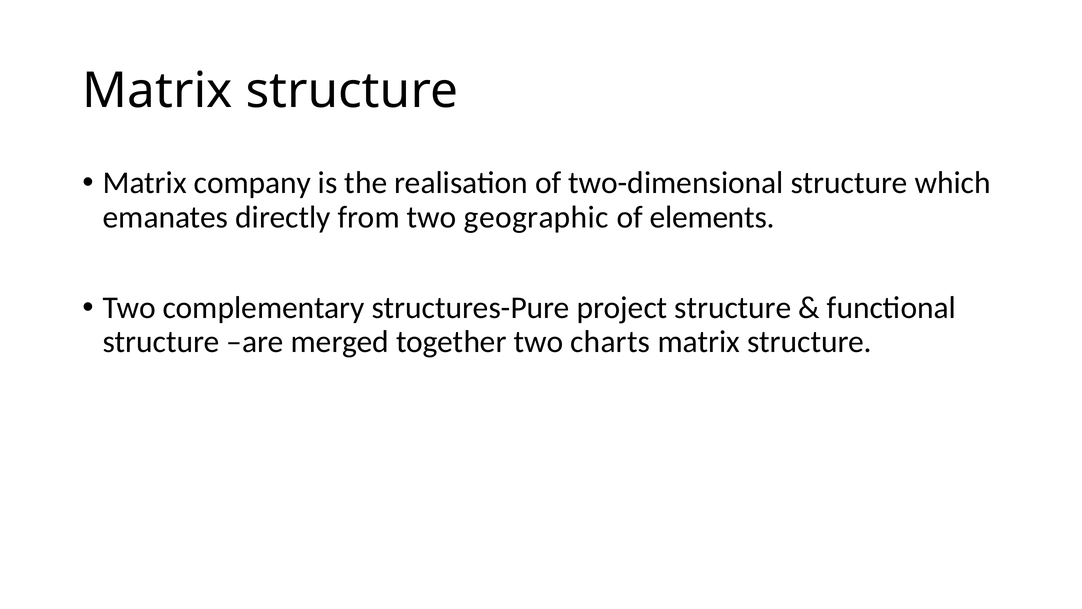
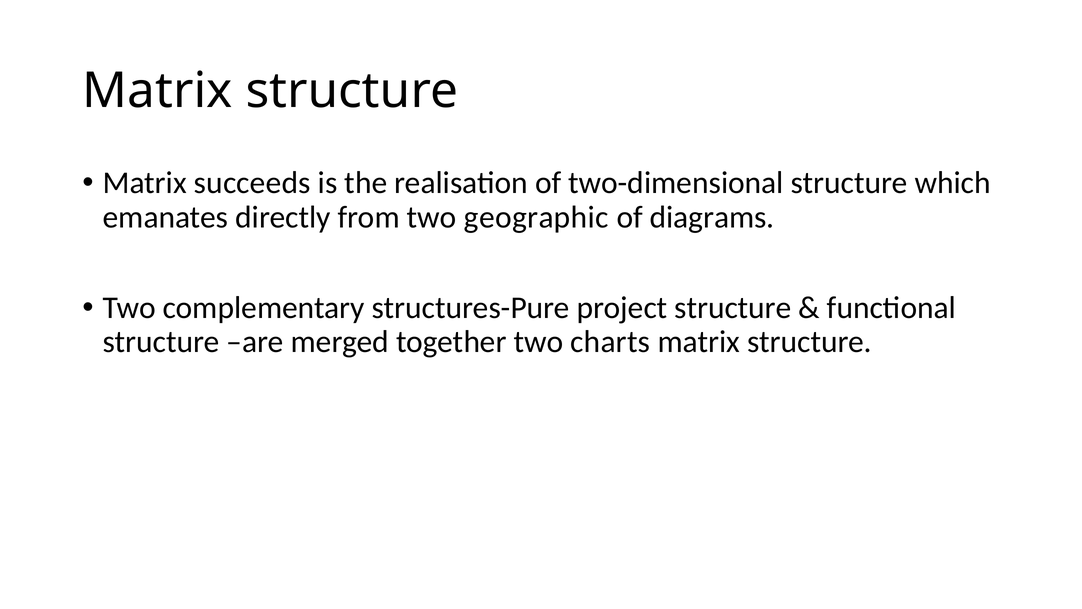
company: company -> succeeds (252, 183)
elements: elements -> diagrams (712, 217)
